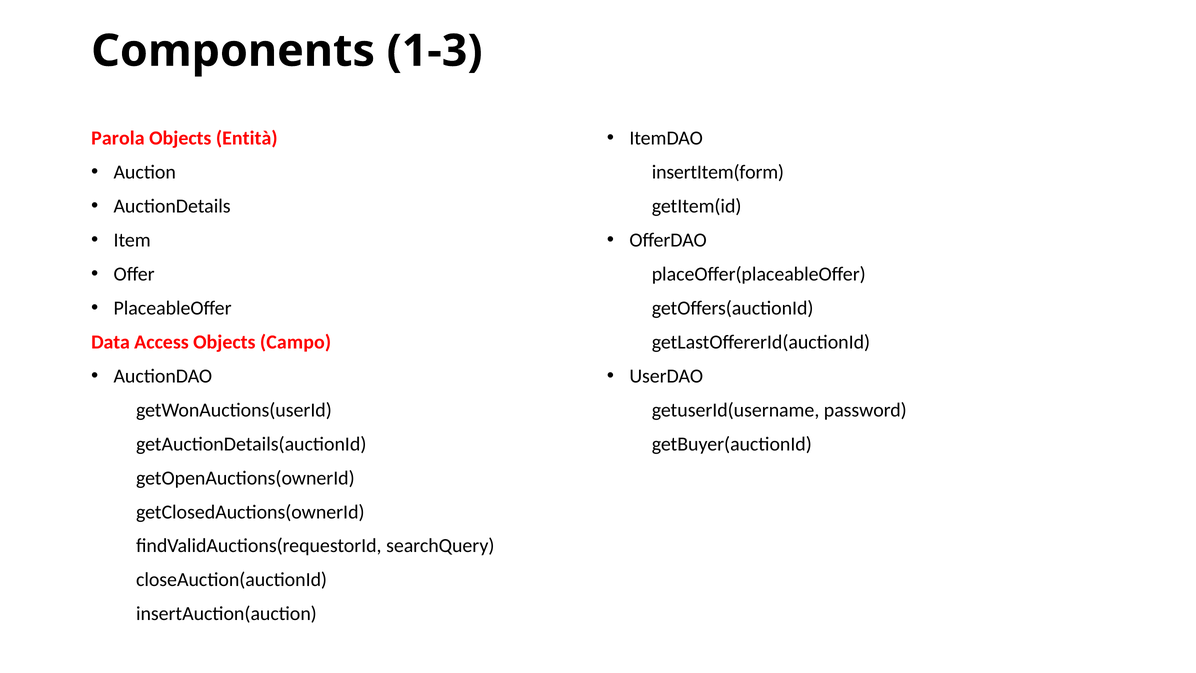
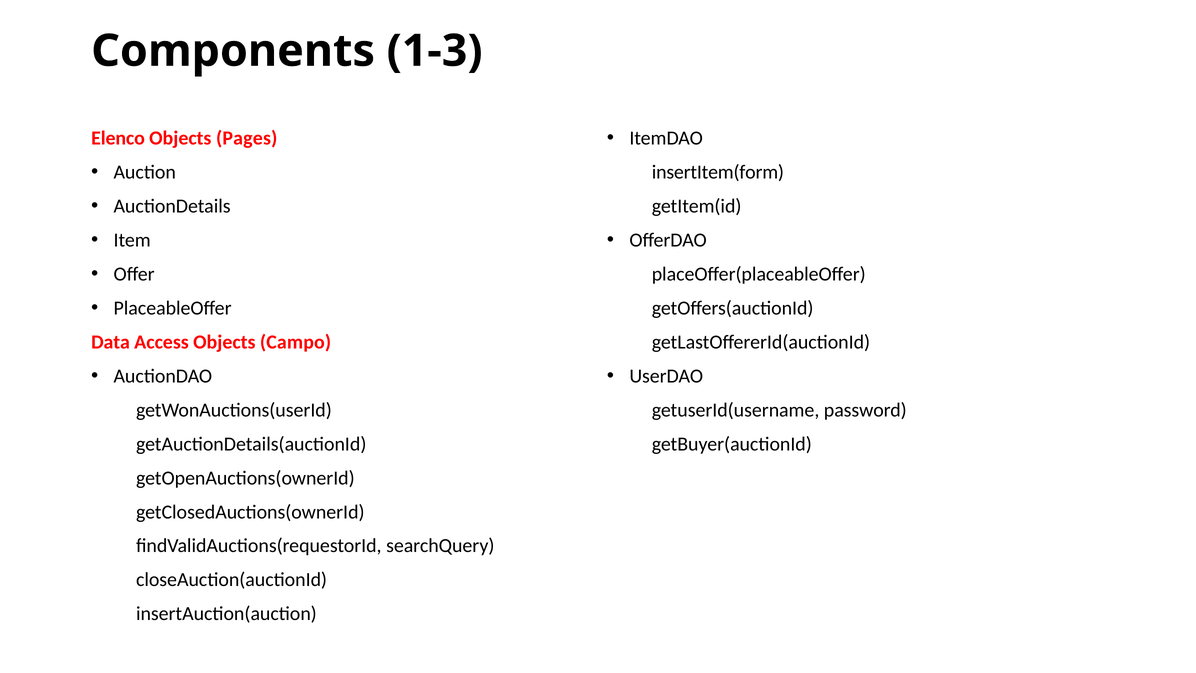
Parola: Parola -> Elenco (118, 138)
Entità: Entità -> Pages (247, 138)
